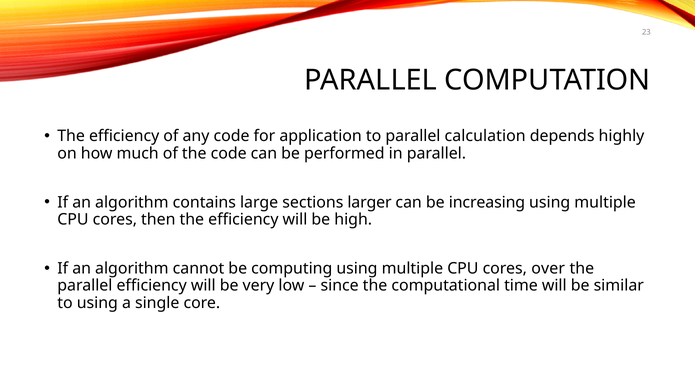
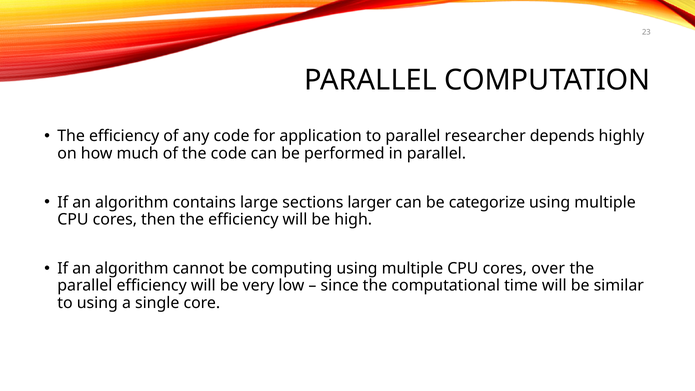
calculation: calculation -> researcher (485, 136)
increasing: increasing -> categorize (487, 202)
